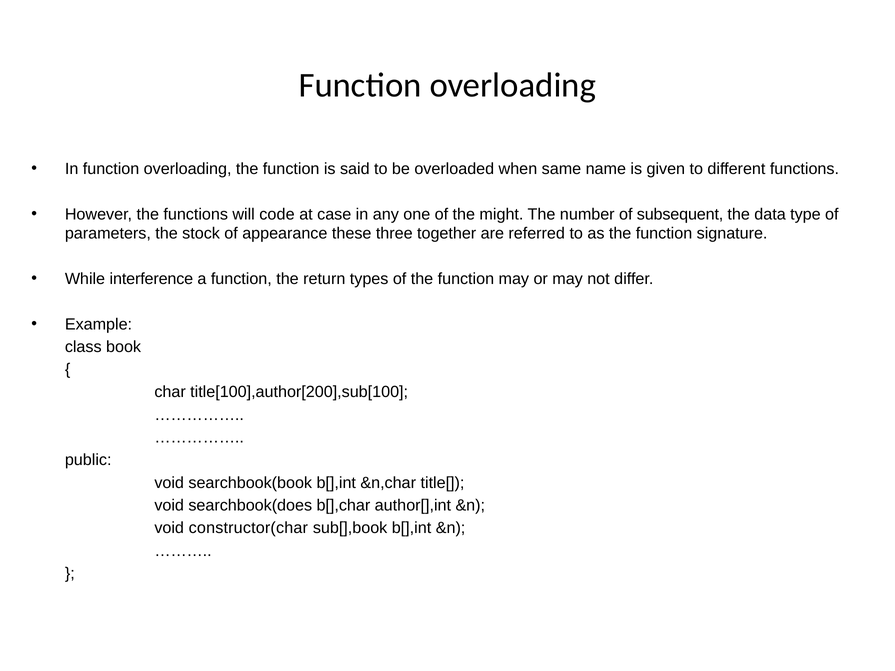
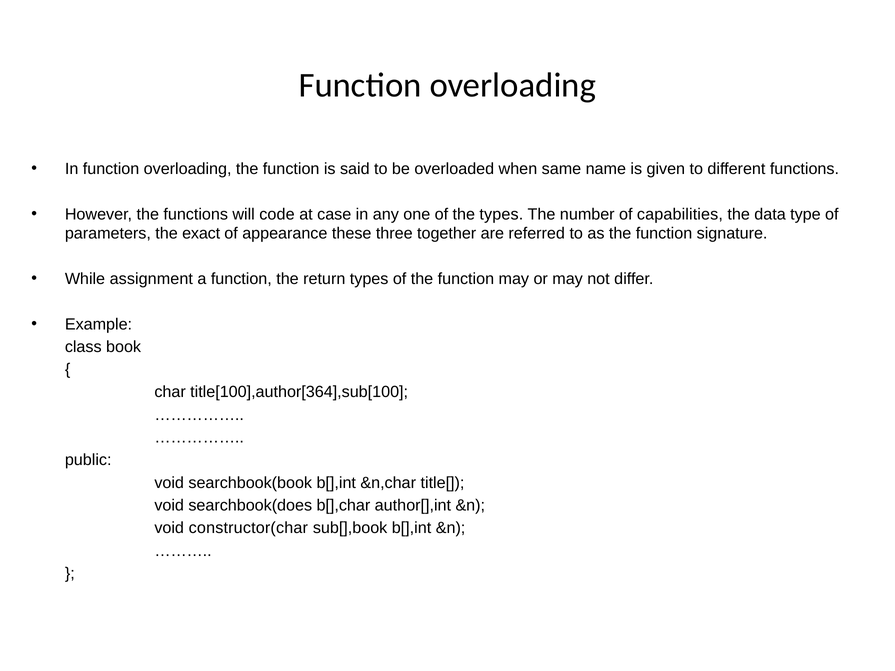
the might: might -> types (501, 214)
subsequent: subsequent -> capabilities (680, 214)
stock: stock -> exact (201, 234)
interference: interference -> assignment (151, 279)
title[100],author[200],sub[100: title[100],author[200],sub[100 -> title[100],author[364],sub[100 (299, 392)
